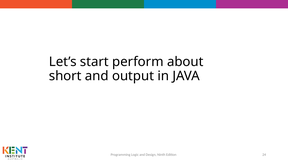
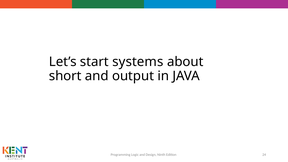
perform: perform -> systems (138, 62)
